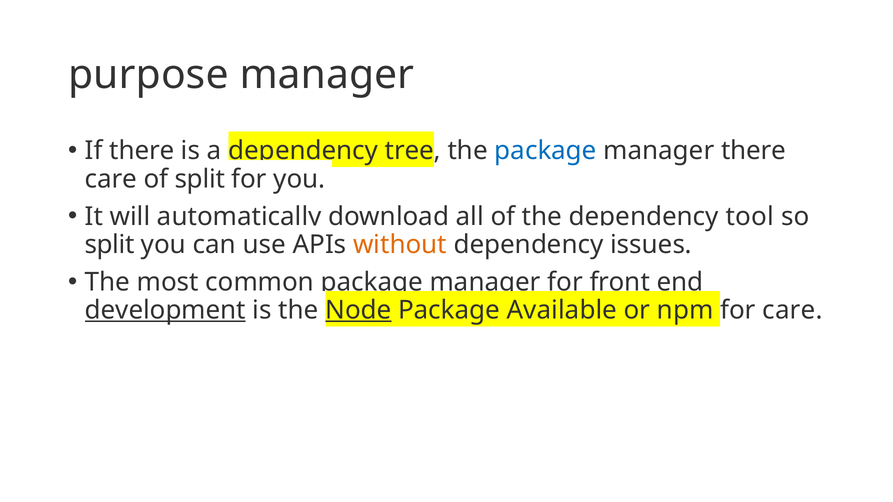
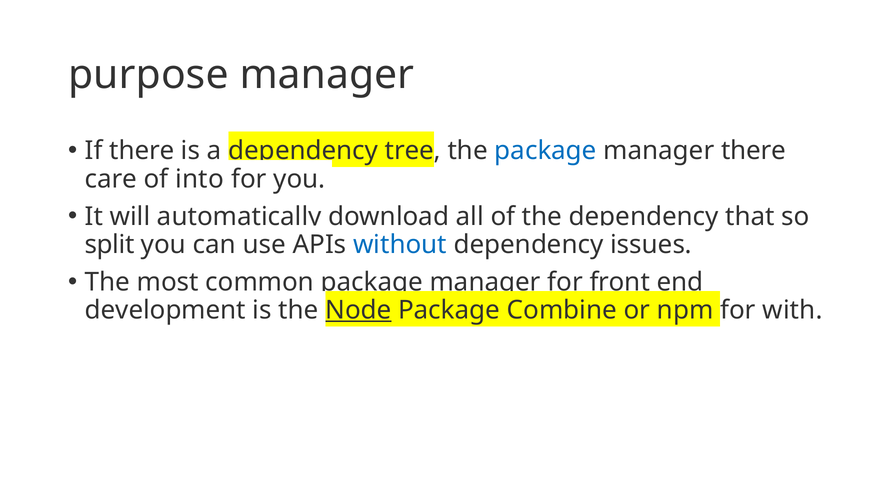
of split: split -> into (200, 179)
tool: tool -> that (750, 217)
without colour: orange -> blue (400, 245)
development underline: present -> none (165, 310)
Available: Available -> Combine (562, 310)
for care: care -> with (793, 310)
